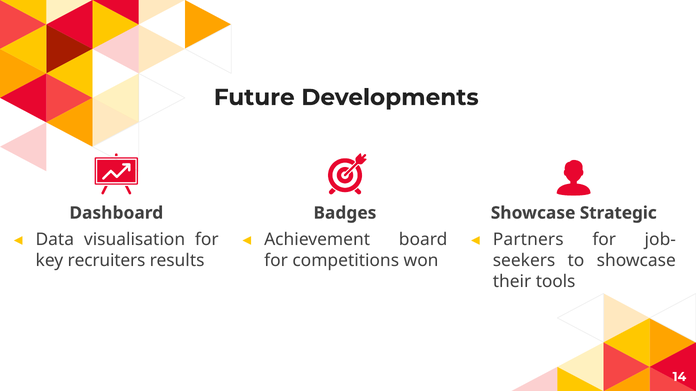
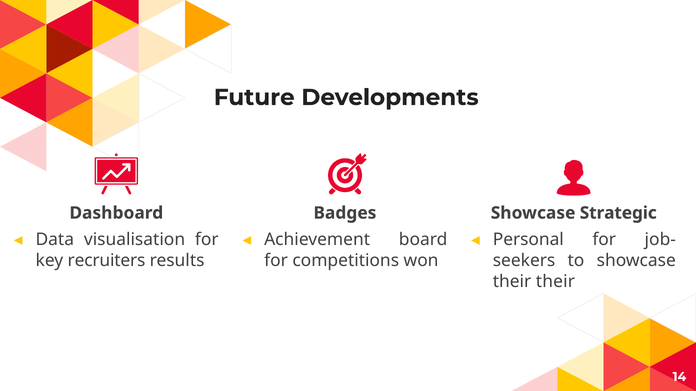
Partners: Partners -> Personal (528, 240)
their tools: tools -> their (555, 282)
